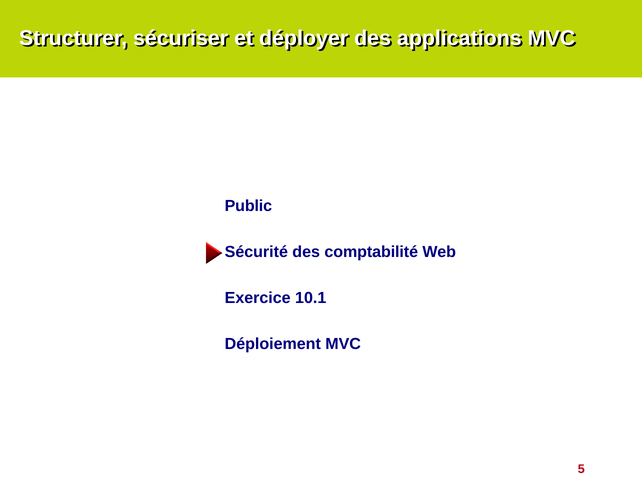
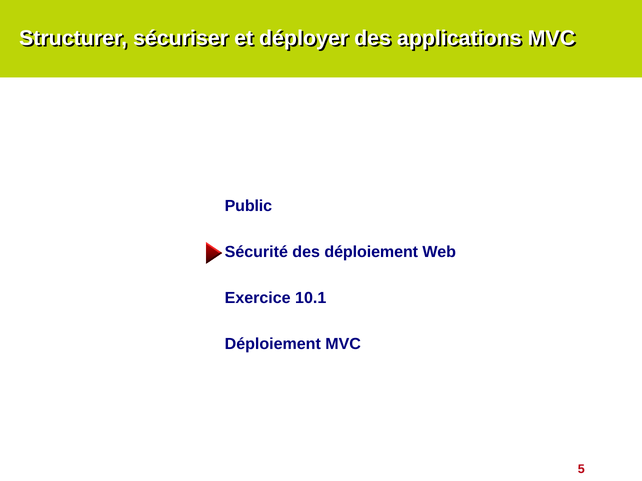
des comptabilité: comptabilité -> déploiement (371, 252)
